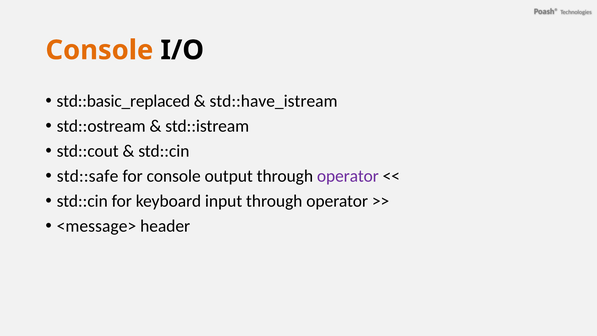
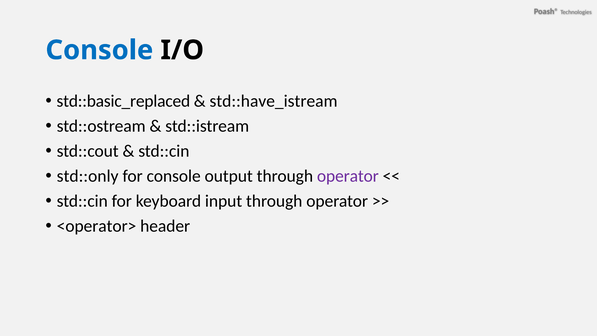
Console colour: orange -> blue (99, 50)
std::safe: std::safe -> std::only (88, 176)
<message>: <message> -> <operator> (97, 226)
